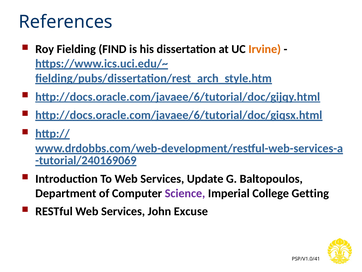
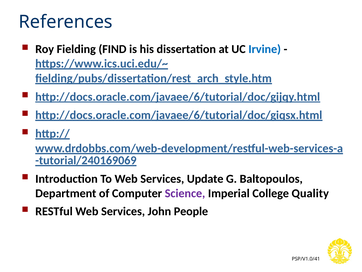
Irvine colour: orange -> blue (265, 49)
Getting: Getting -> Quality (310, 193)
Excuse: Excuse -> People (191, 211)
